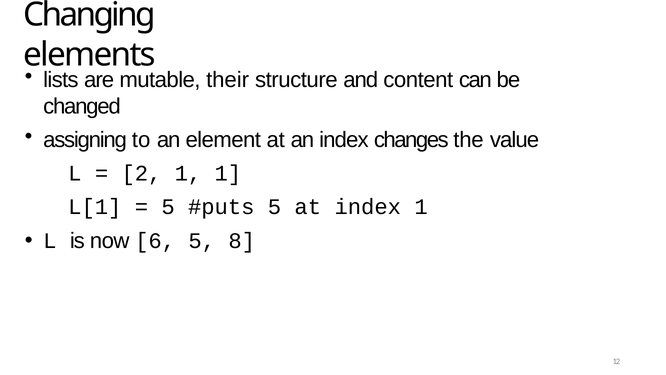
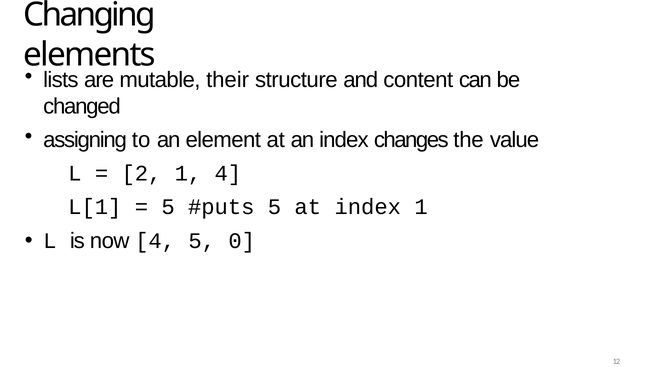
1 1: 1 -> 4 (228, 173)
now 6: 6 -> 4 (155, 241)
8: 8 -> 0 (242, 241)
